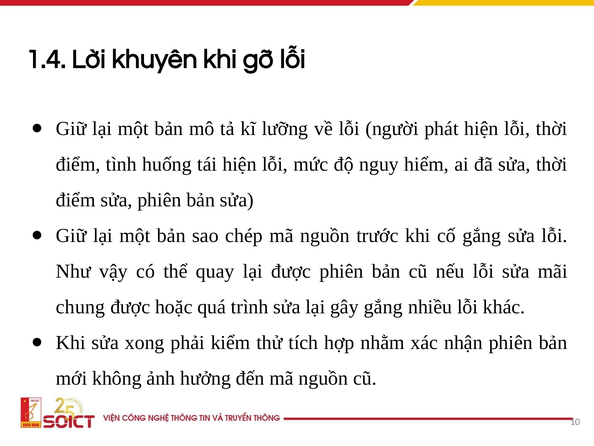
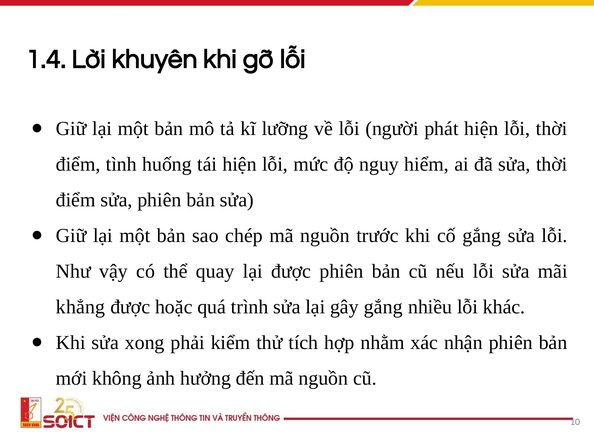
chung: chung -> khẳng (81, 307)
